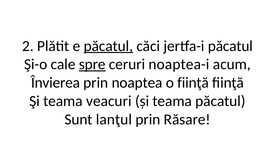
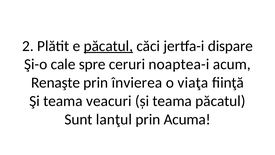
jertfa-i păcatul: păcatul -> dispare (230, 46)
spre underline: present -> none (92, 64)
Învierea: Învierea -> Renaşte (56, 83)
noaptea: noaptea -> învierea (137, 83)
o fiinţă: fiinţă -> viaţa (193, 83)
Răsare: Răsare -> Acuma (187, 119)
